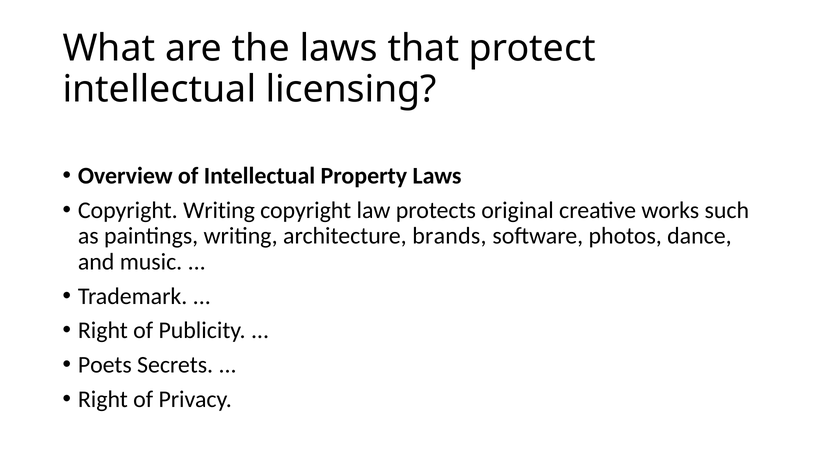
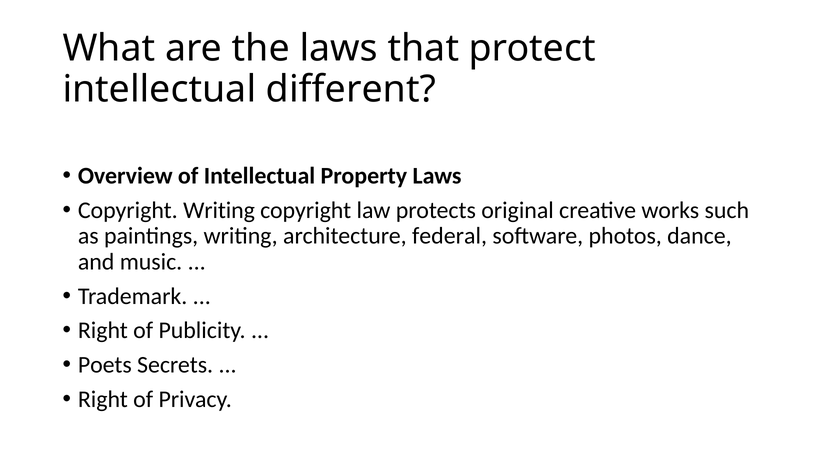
licensing: licensing -> different (351, 89)
brands: brands -> federal (450, 236)
